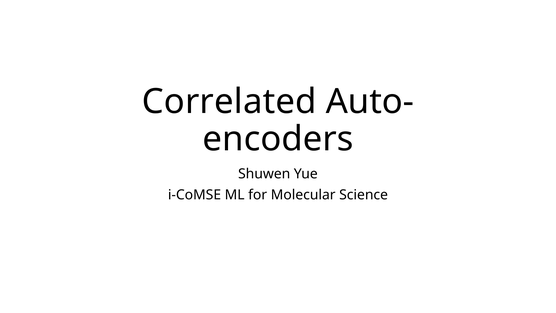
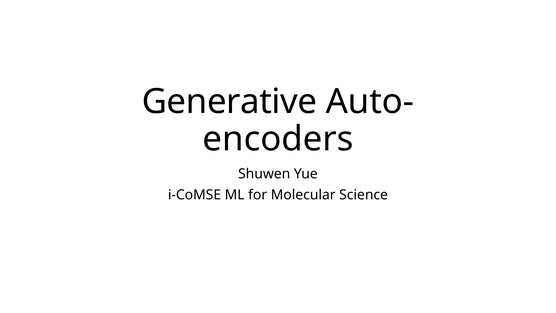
Correlated: Correlated -> Generative (229, 101)
